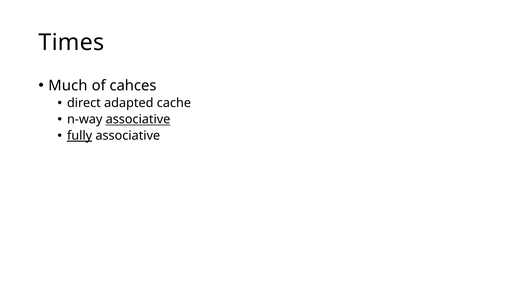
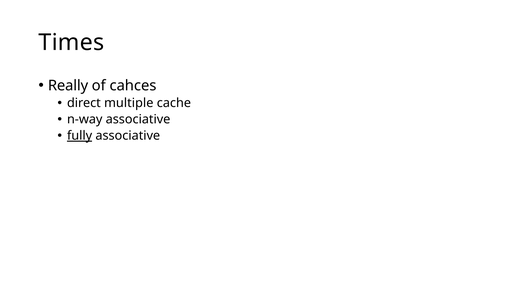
Much: Much -> Really (68, 86)
adapted: adapted -> multiple (129, 103)
associative underline: present -> none (138, 119)
